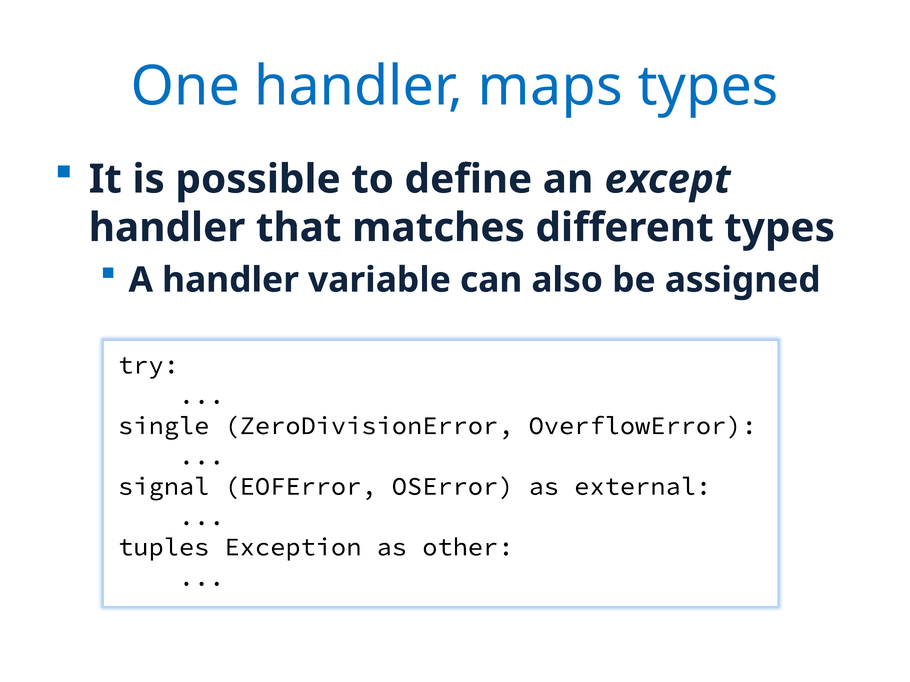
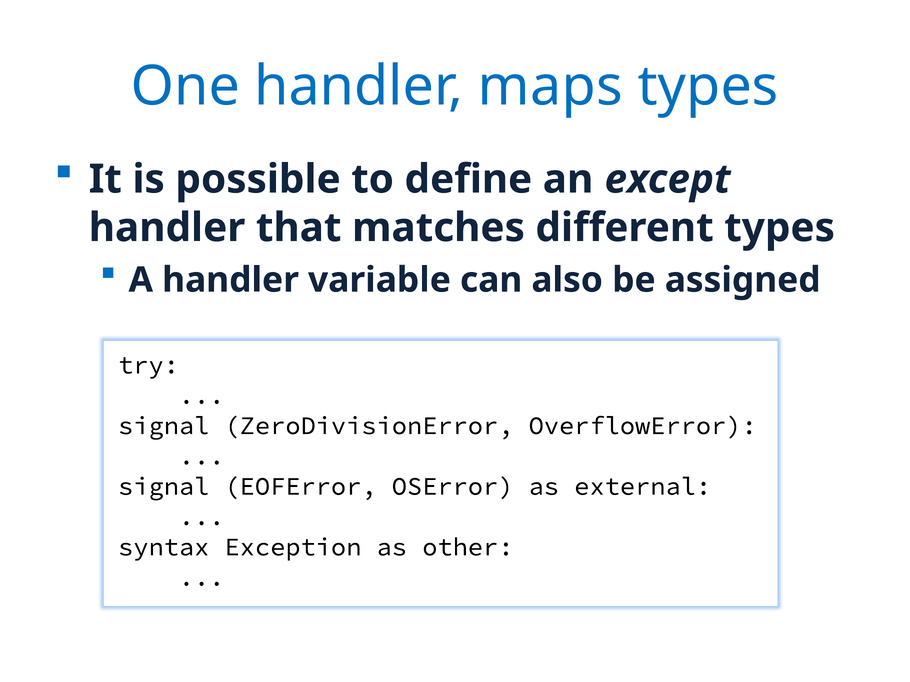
single: single -> signal (164, 426)
tuples: tuples -> syntax (164, 547)
